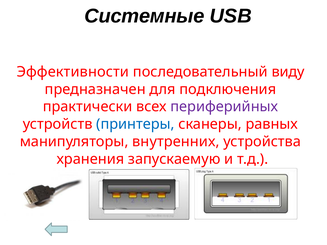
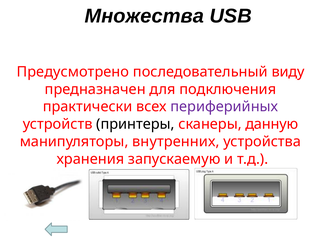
Системные: Системные -> Множества (144, 16)
Эффективности: Эффективности -> Предусмотрено (73, 72)
принтеры colour: blue -> black (135, 124)
равных: равных -> данную (272, 124)
